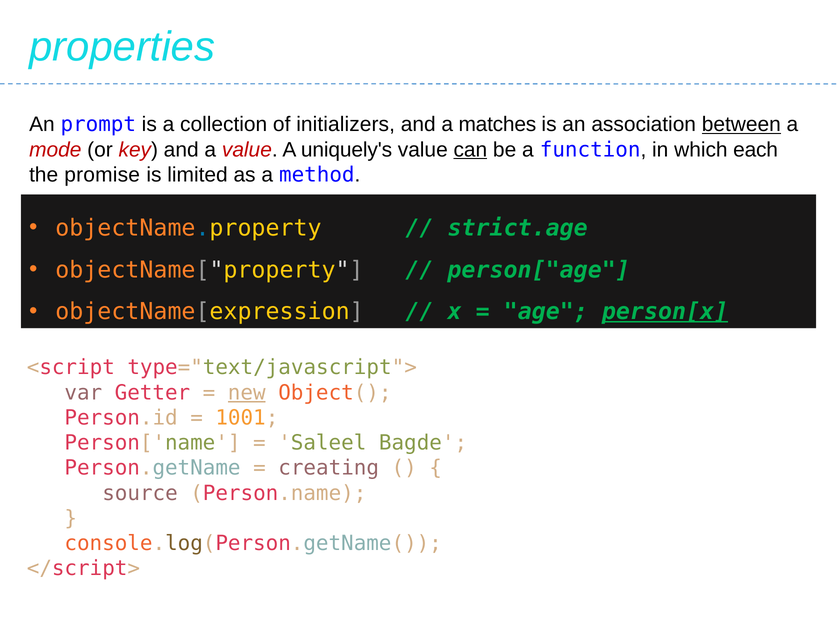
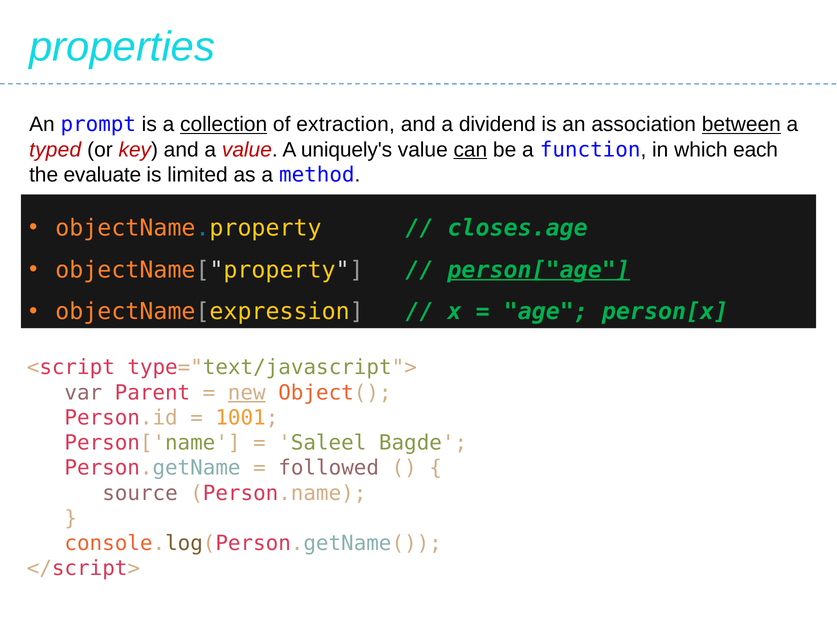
collection underline: none -> present (224, 124)
initializers: initializers -> extraction (346, 124)
matches: matches -> dividend (497, 124)
mode: mode -> typed (55, 150)
promise: promise -> evaluate (102, 175)
strict.age: strict.age -> closes.age (518, 228)
person["age underline: none -> present (539, 270)
person[x underline: present -> none (665, 312)
Getter: Getter -> Parent (152, 392)
creating: creating -> followed (329, 468)
